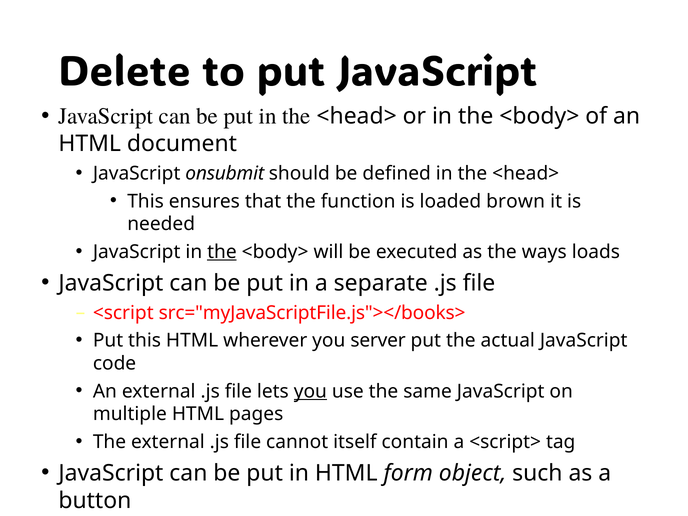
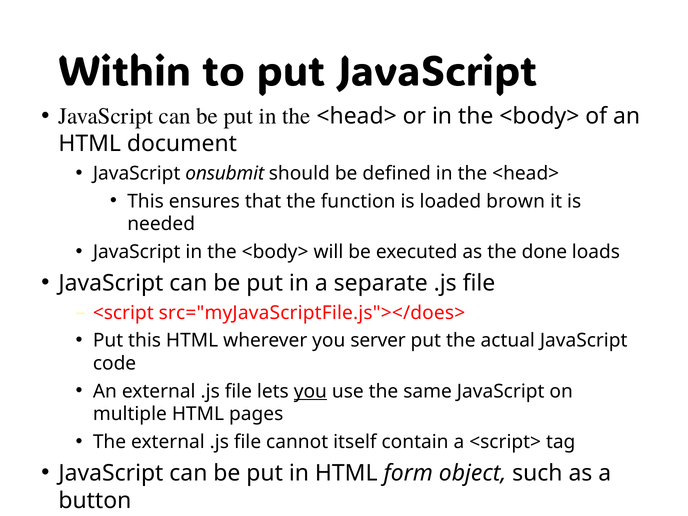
Delete: Delete -> Within (125, 72)
the underline: present -> none (222, 252)
ways: ways -> done (544, 252)
src="myJavaScriptFile.js"></books>: src="myJavaScriptFile.js"></books> -> src="myJavaScriptFile.js"></does> (312, 313)
